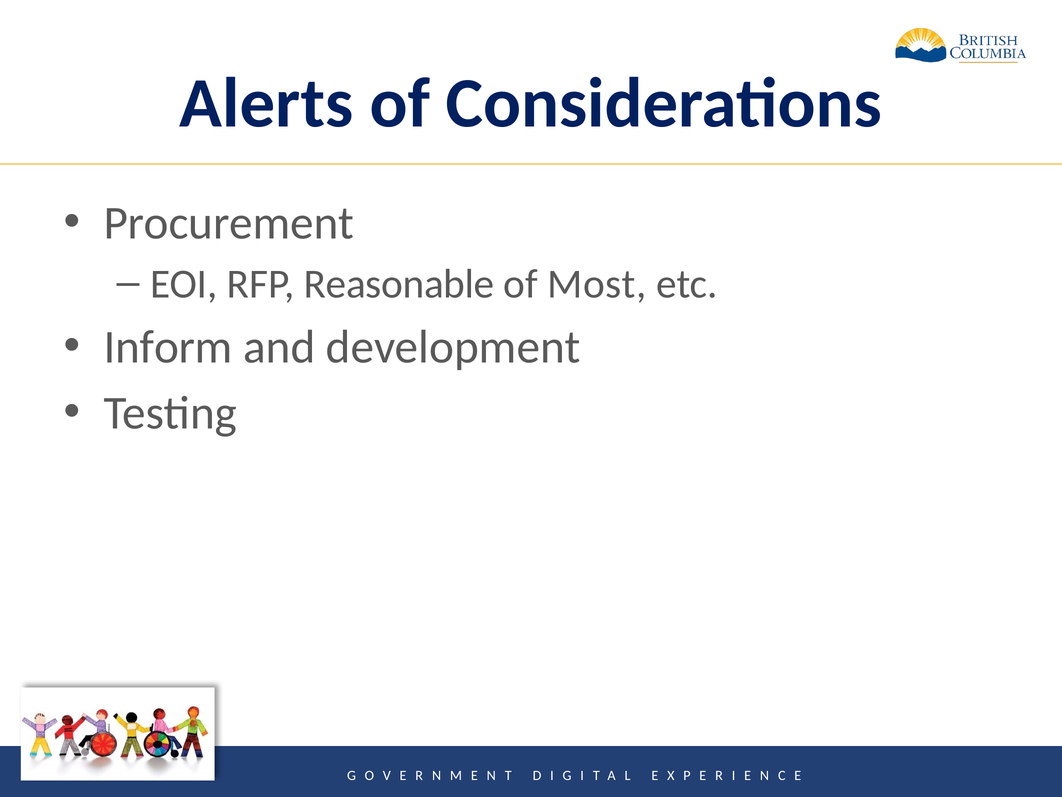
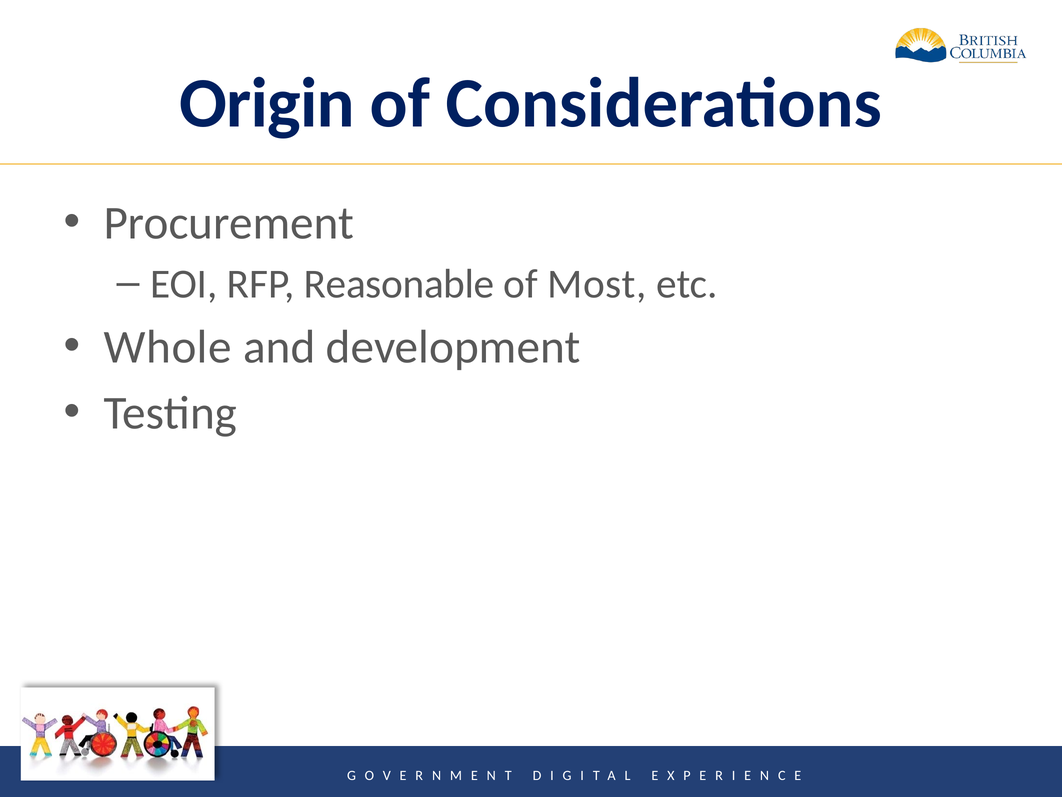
Alerts: Alerts -> Origin (267, 103)
Inform: Inform -> Whole (168, 347)
